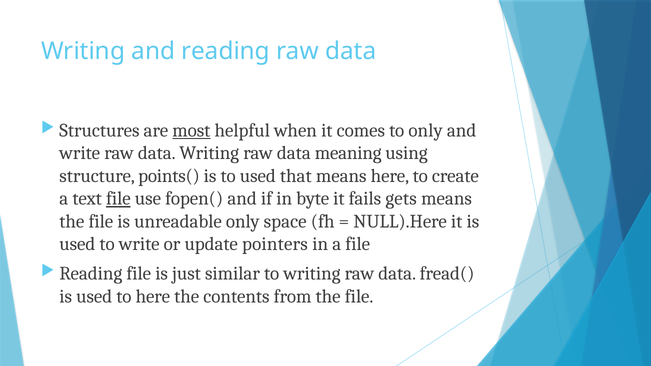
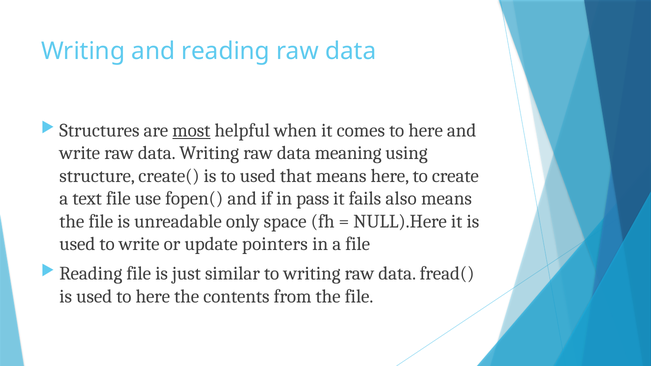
comes to only: only -> here (426, 130)
points(: points( -> create( (169, 176)
file underline: present -> none (118, 199)
byte: byte -> pass (313, 199)
gets: gets -> also (401, 199)
